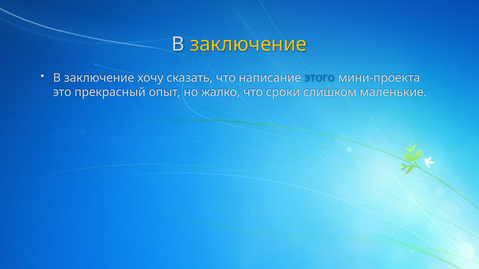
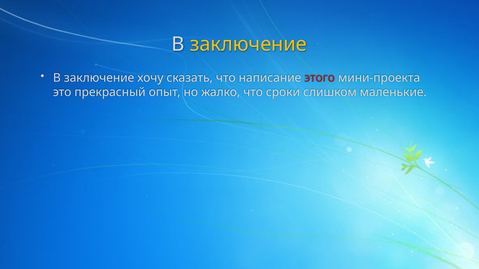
этого colour: blue -> red (320, 78)
